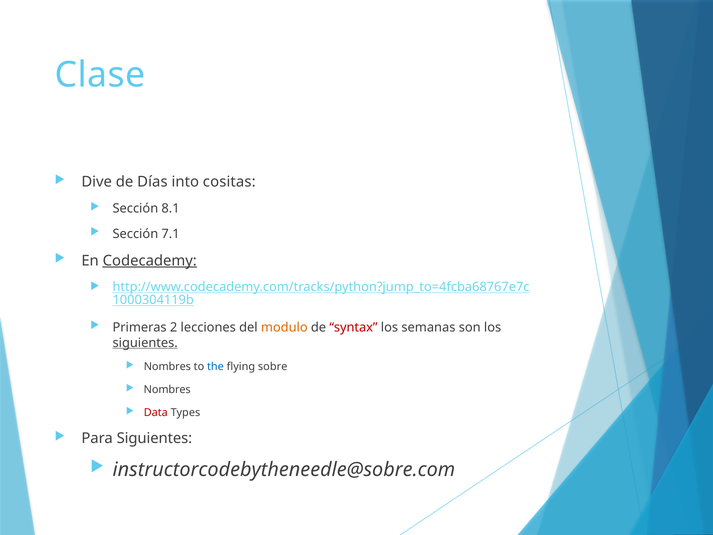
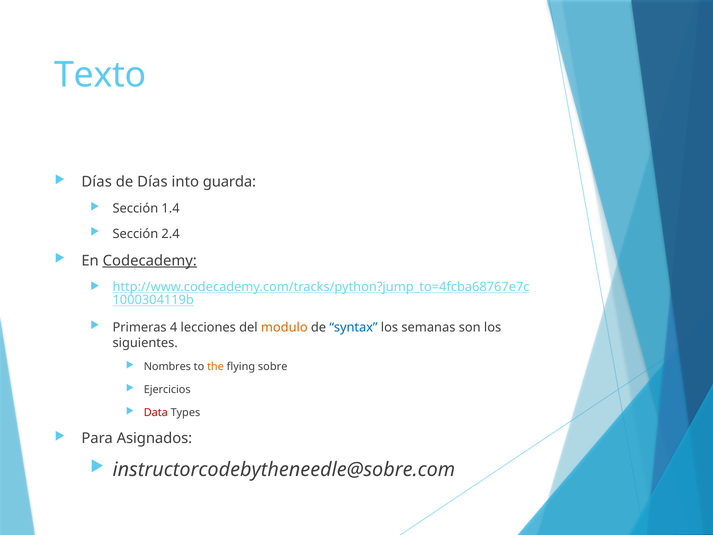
Clase: Clase -> Texto (100, 75)
Dive: Dive -> Días (97, 182)
cositas: cositas -> guarda (229, 182)
8.1: 8.1 -> 1.4 (171, 208)
7.1: 7.1 -> 2.4 (171, 234)
2: 2 -> 4 (174, 327)
syntax colour: red -> blue (353, 327)
siguientes underline: present -> none (145, 343)
the colour: blue -> orange (215, 367)
Nombres: Nombres -> Ejercicios (167, 390)
Para Siguientes: Siguientes -> Asignados (154, 438)
